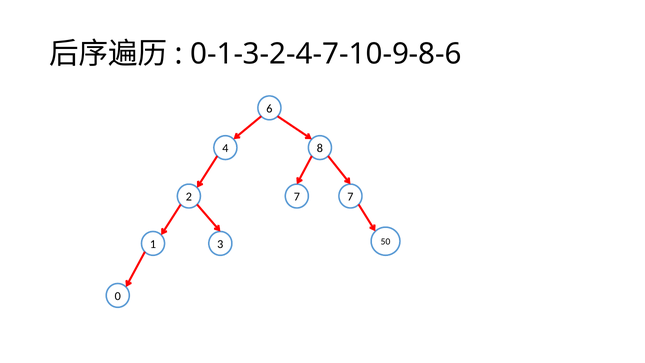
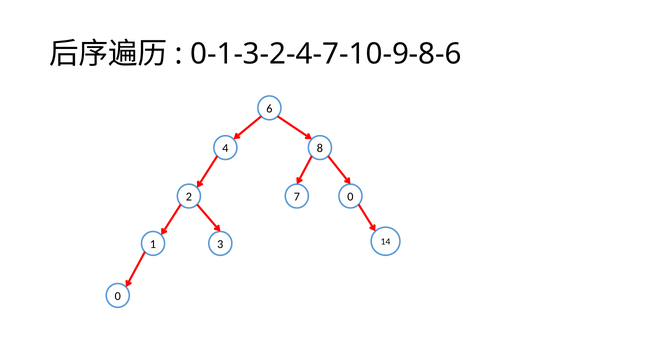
7 7: 7 -> 0 (350, 197)
50: 50 -> 14 (386, 242)
